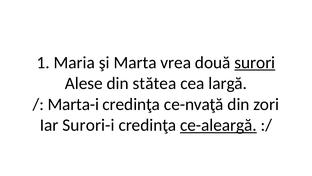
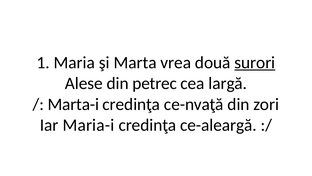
stătea: stătea -> petrec (155, 83)
Surori-i: Surori-i -> Maria-i (88, 125)
ce-aleargă underline: present -> none (218, 125)
